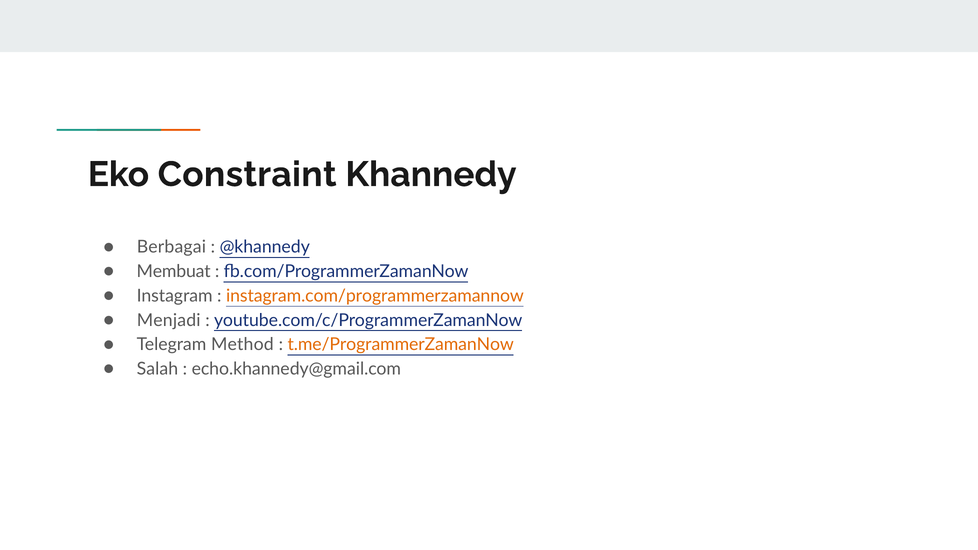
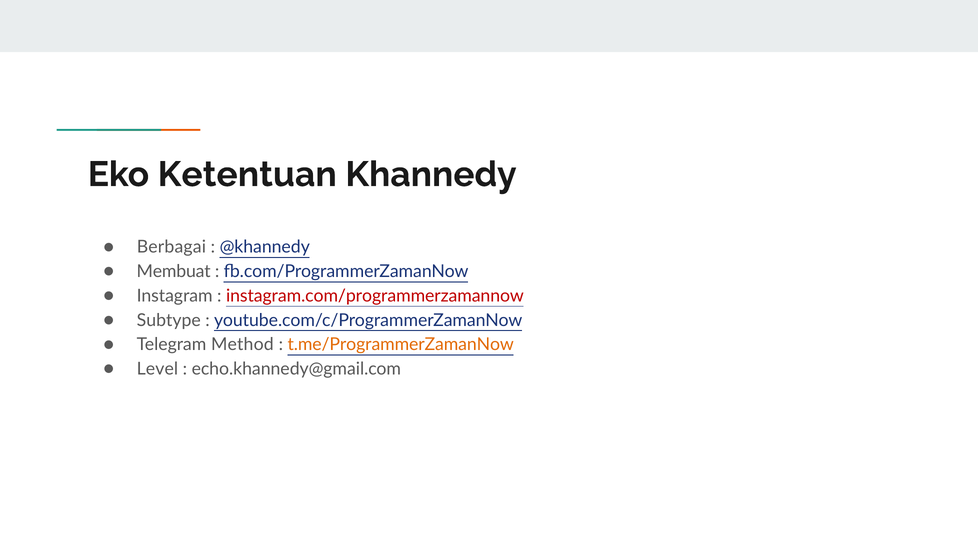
Constraint: Constraint -> Ketentuan (247, 174)
instagram.com/programmerzamannow colour: orange -> red (375, 296)
Menjadi: Menjadi -> Subtype (169, 320)
Salah: Salah -> Level (157, 369)
